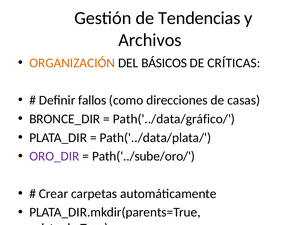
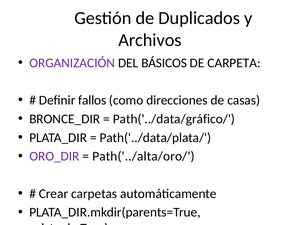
Tendencias: Tendencias -> Duplicados (199, 18)
ORGANIZACIÓN colour: orange -> purple (72, 63)
DE CRÍTICAS: CRÍTICAS -> CARPETA (234, 63)
Path('../sube/oro/: Path('../sube/oro/ -> Path('../alta/oro/ (143, 156)
